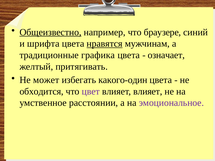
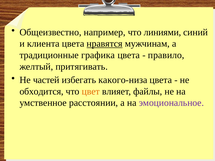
Общеизвестно underline: present -> none (50, 32)
браузере: браузере -> линиями (162, 32)
шрифта: шрифта -> клиента (43, 44)
означает: означает -> правило (166, 55)
может: может -> частей (46, 80)
какого-один: какого-один -> какого-низа (123, 80)
цвет colour: purple -> orange (91, 91)
влияет влияет: влияет -> файлы (148, 91)
